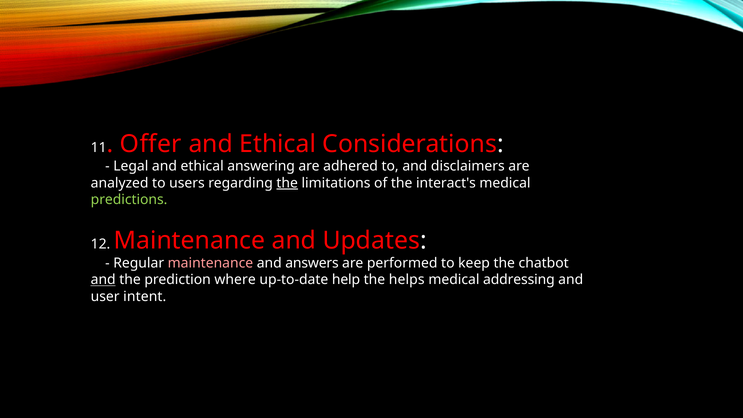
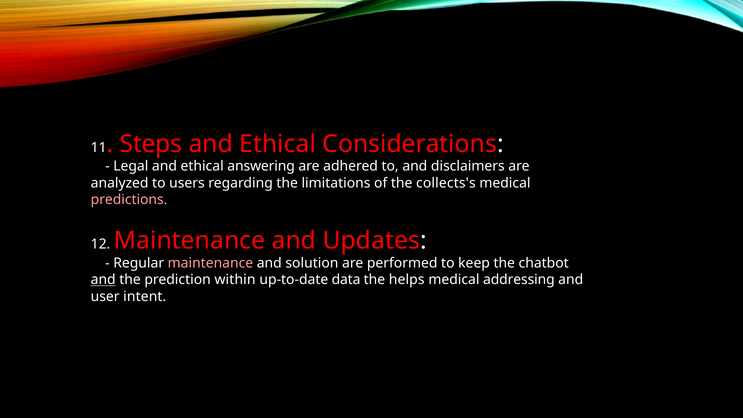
Offer: Offer -> Steps (151, 144)
the underline: present -> none (287, 183)
interact's: interact's -> collects's (446, 183)
predictions colour: light green -> pink (129, 200)
answers: answers -> solution (312, 263)
where: where -> within (235, 280)
help: help -> data (346, 280)
